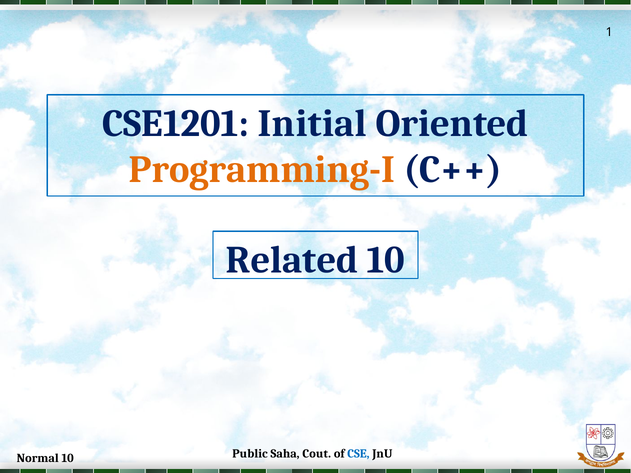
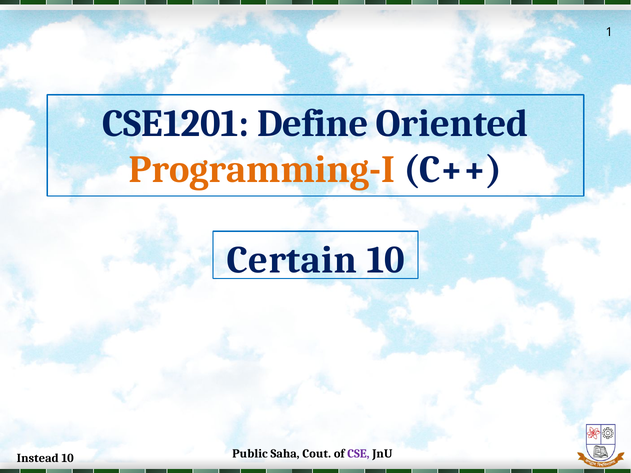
Initial: Initial -> Define (313, 124)
Related: Related -> Certain (292, 260)
Normal: Normal -> Instead (38, 459)
CSE colour: blue -> purple (358, 454)
